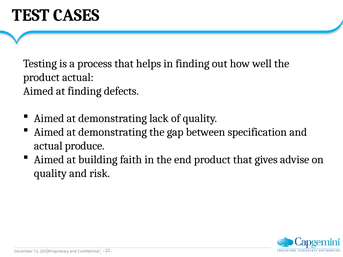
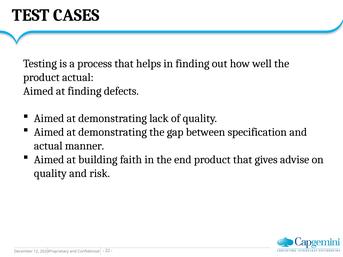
produce: produce -> manner (85, 146)
